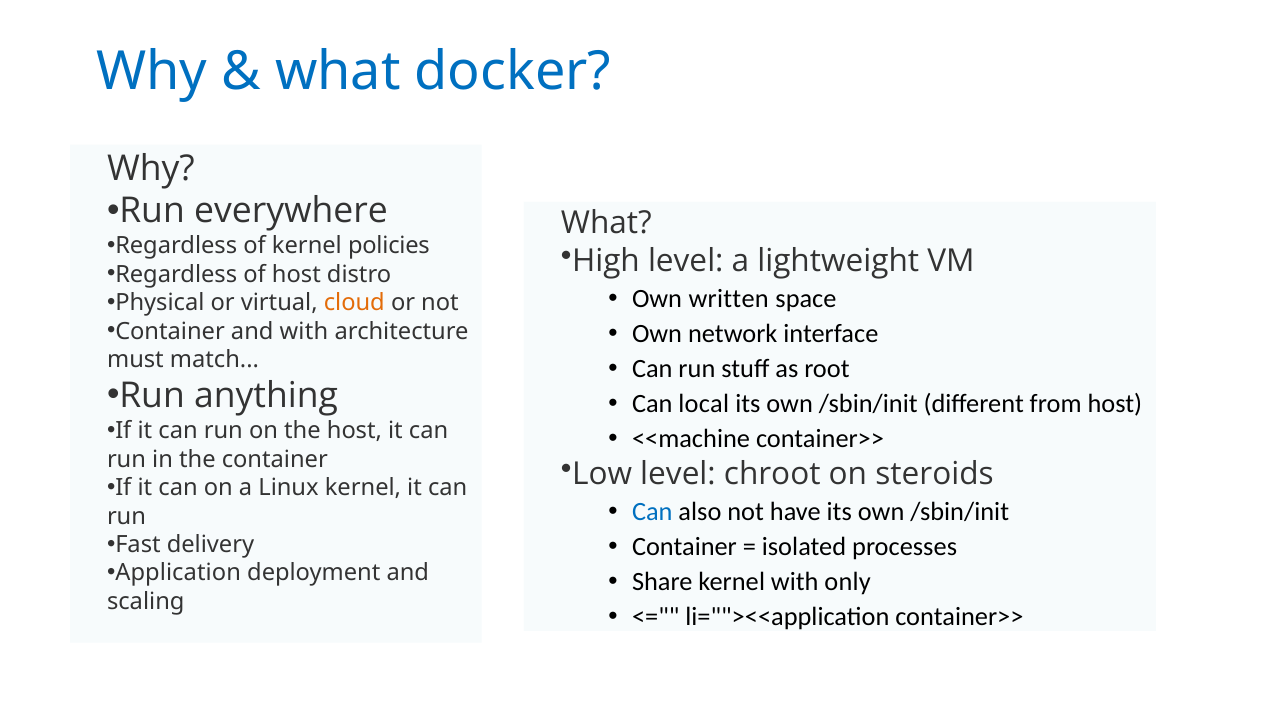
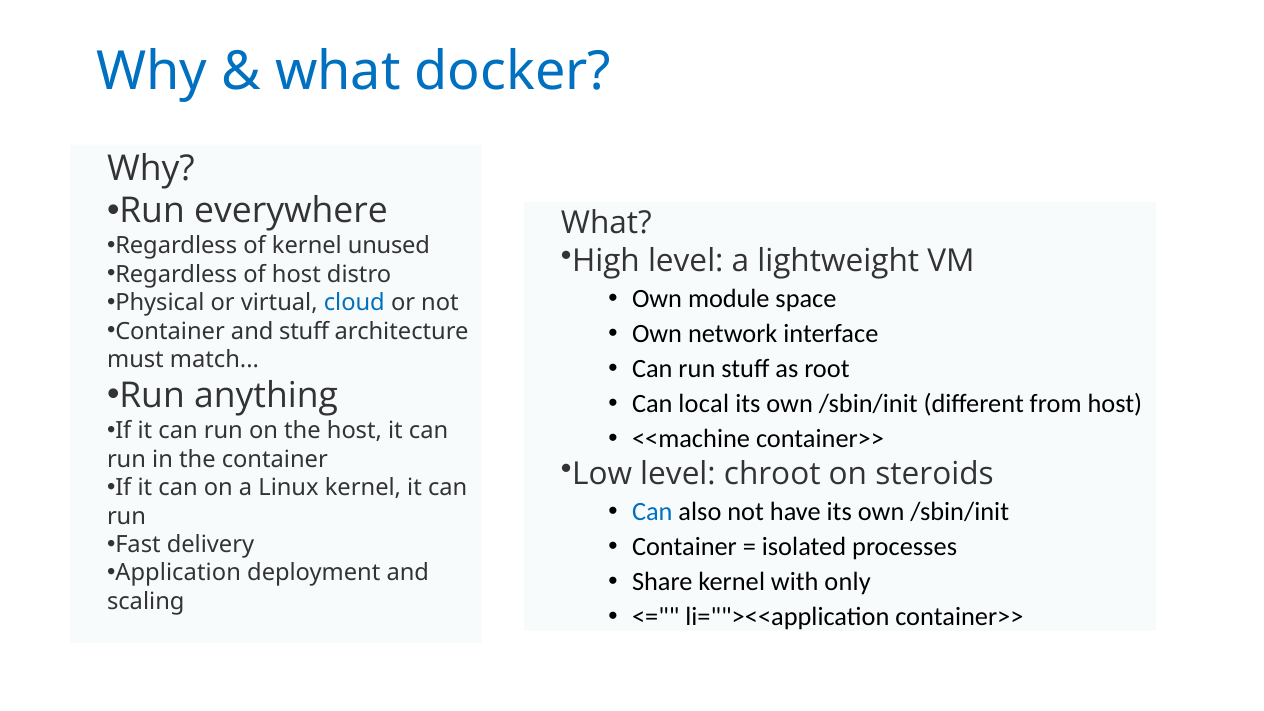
policies: policies -> unused (389, 246)
written: written -> module (729, 298)
cloud colour: orange -> blue (354, 303)
and with: with -> stuff (304, 331)
